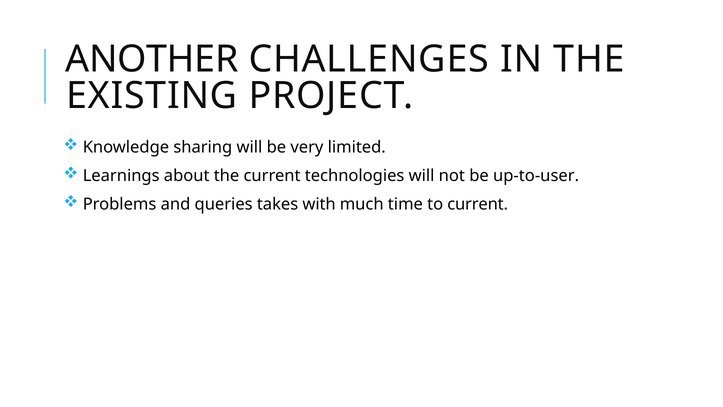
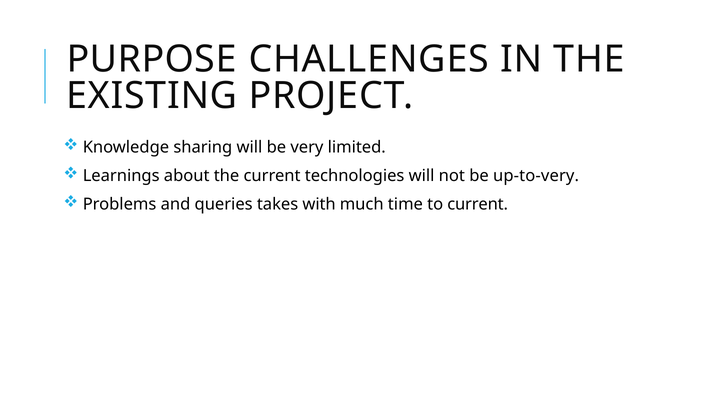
ANOTHER: ANOTHER -> PURPOSE (152, 59)
up-to-user: up-to-user -> up-to-very (536, 176)
